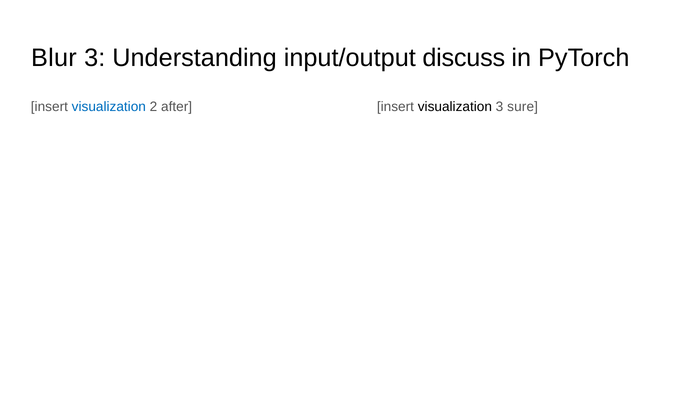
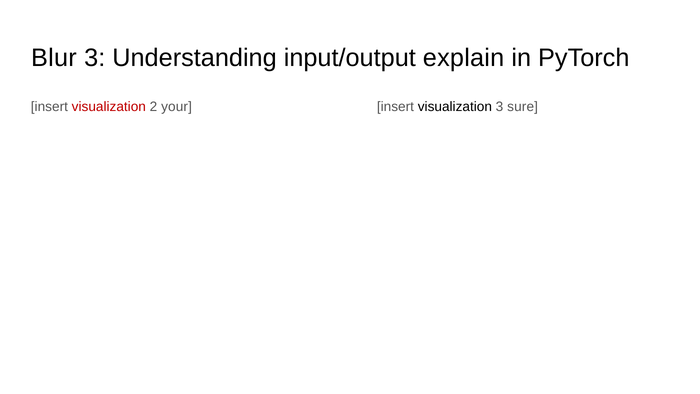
discuss: discuss -> explain (464, 58)
visualization colour: blue -> red (109, 107)
after: after -> your (177, 107)
